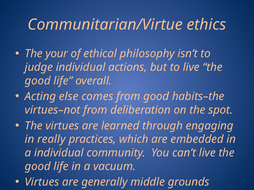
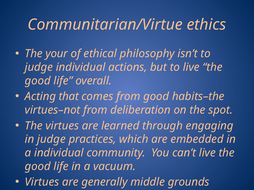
else: else -> that (69, 97)
in really: really -> judge (51, 140)
